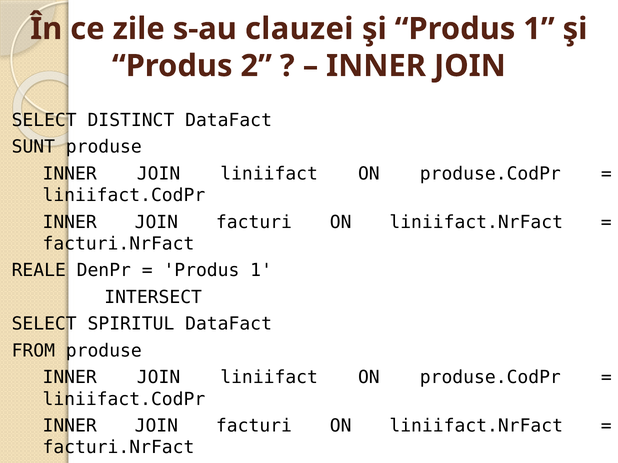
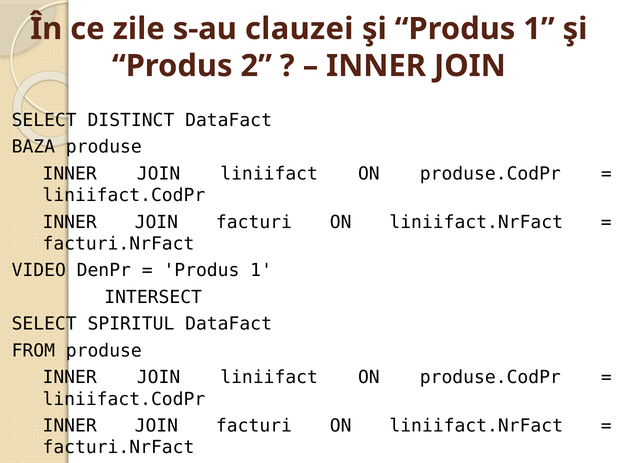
SUNT: SUNT -> BAZA (33, 147)
REALE: REALE -> VIDEO (39, 271)
